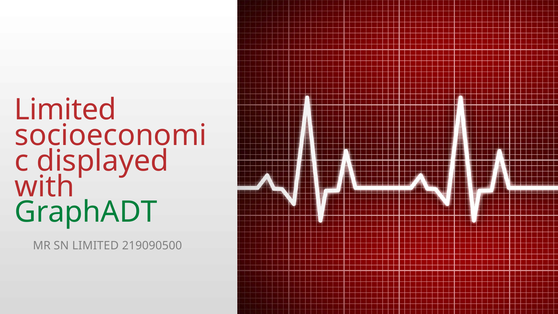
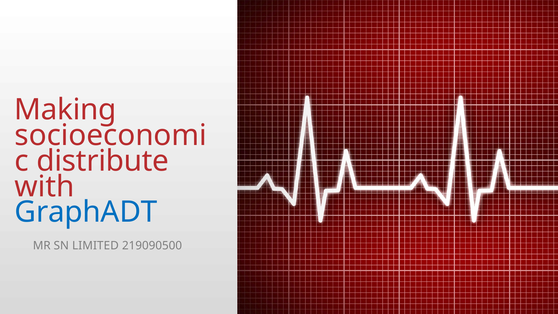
Limited: Limited -> Making (65, 110)
displayed: displayed -> distribute (103, 161)
GraphADT colour: green -> blue (86, 212)
